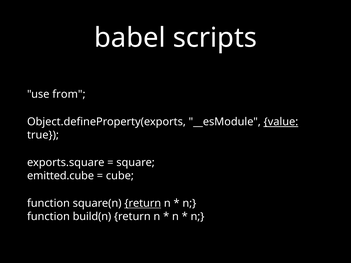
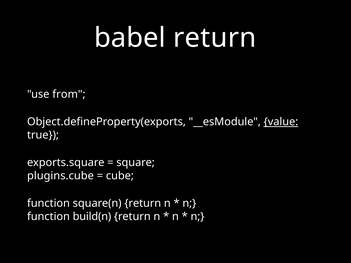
babel scripts: scripts -> return (215, 38)
emitted.cube: emitted.cube -> plugins.cube (60, 176)
return underline: present -> none (143, 203)
